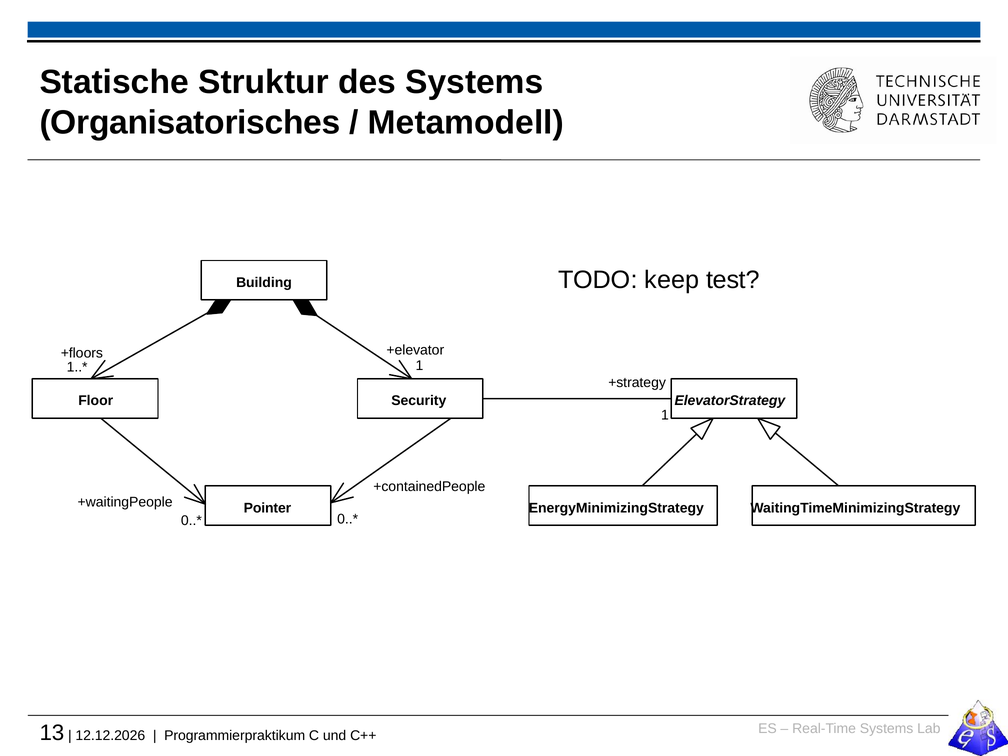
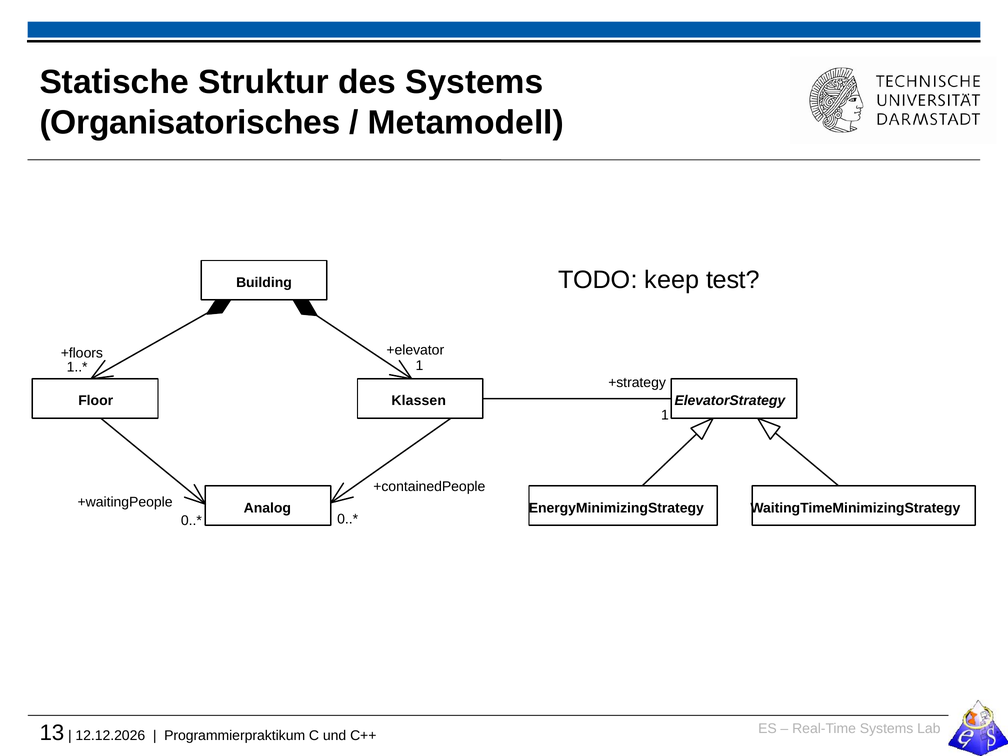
Security: Security -> Klassen (419, 401)
Pointer: Pointer -> Analog (267, 508)
